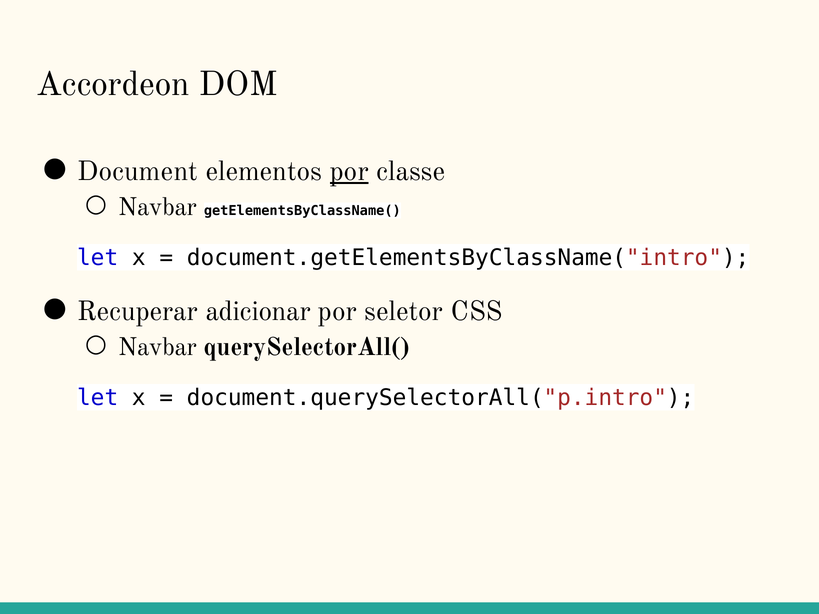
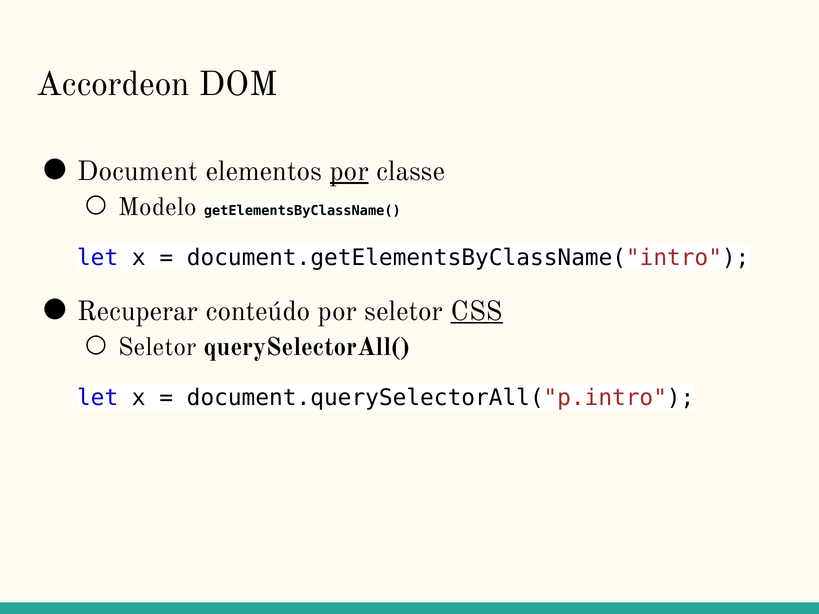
Navbar: Navbar -> Modelo (157, 207)
adicionar: adicionar -> conteúdo (258, 311)
CSS underline: none -> present (477, 311)
Navbar: Navbar -> Seletor (157, 347)
